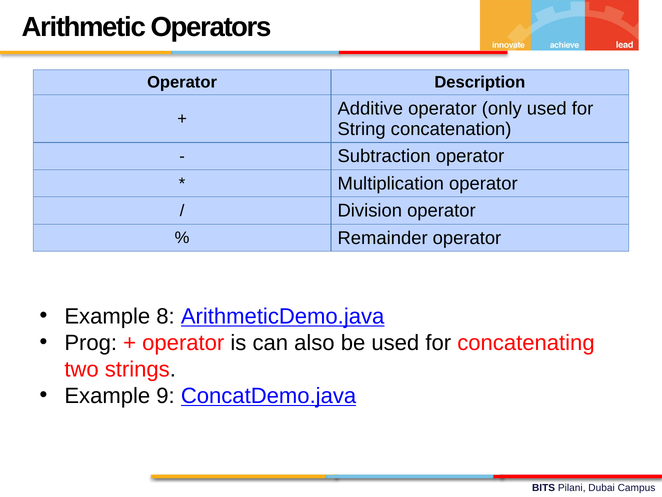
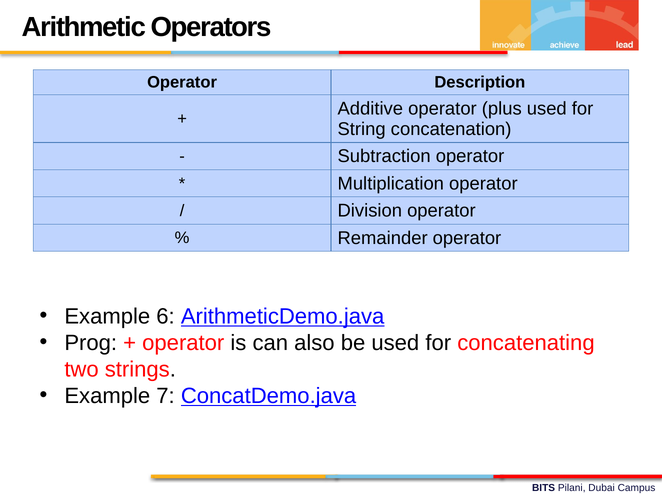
only: only -> plus (502, 109)
8: 8 -> 6 (166, 316)
9: 9 -> 7 (166, 395)
